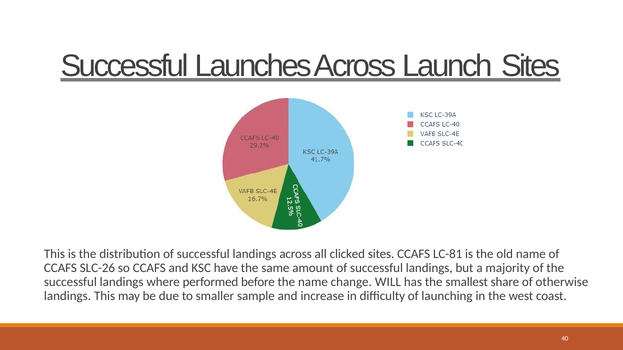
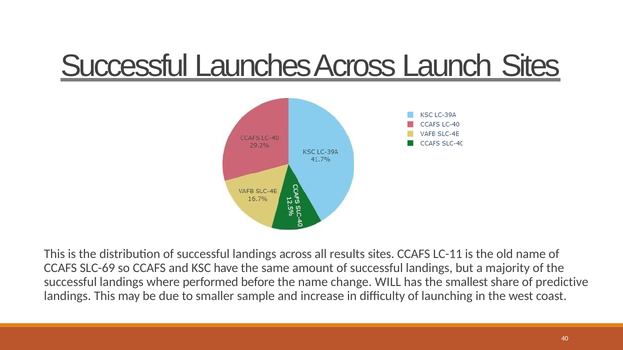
clicked: clicked -> results (347, 254)
LC-81: LC-81 -> LC-11 (448, 254)
SLC-26: SLC-26 -> SLC-69 (97, 268)
otherwise: otherwise -> predictive (562, 282)
